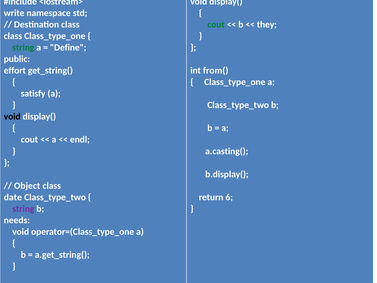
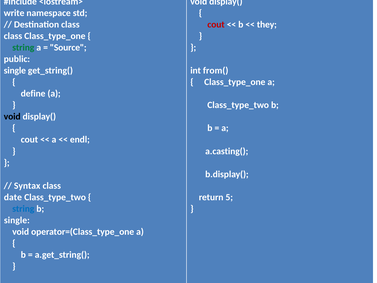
cout colour: green -> red (216, 24)
Define: Define -> Source (68, 47)
effort: effort -> single (15, 70)
satisfy: satisfy -> define (33, 93)
Object: Object -> Syntax (27, 186)
6: 6 -> 5 (229, 197)
string colour: purple -> blue (23, 209)
needs: needs -> single (17, 220)
